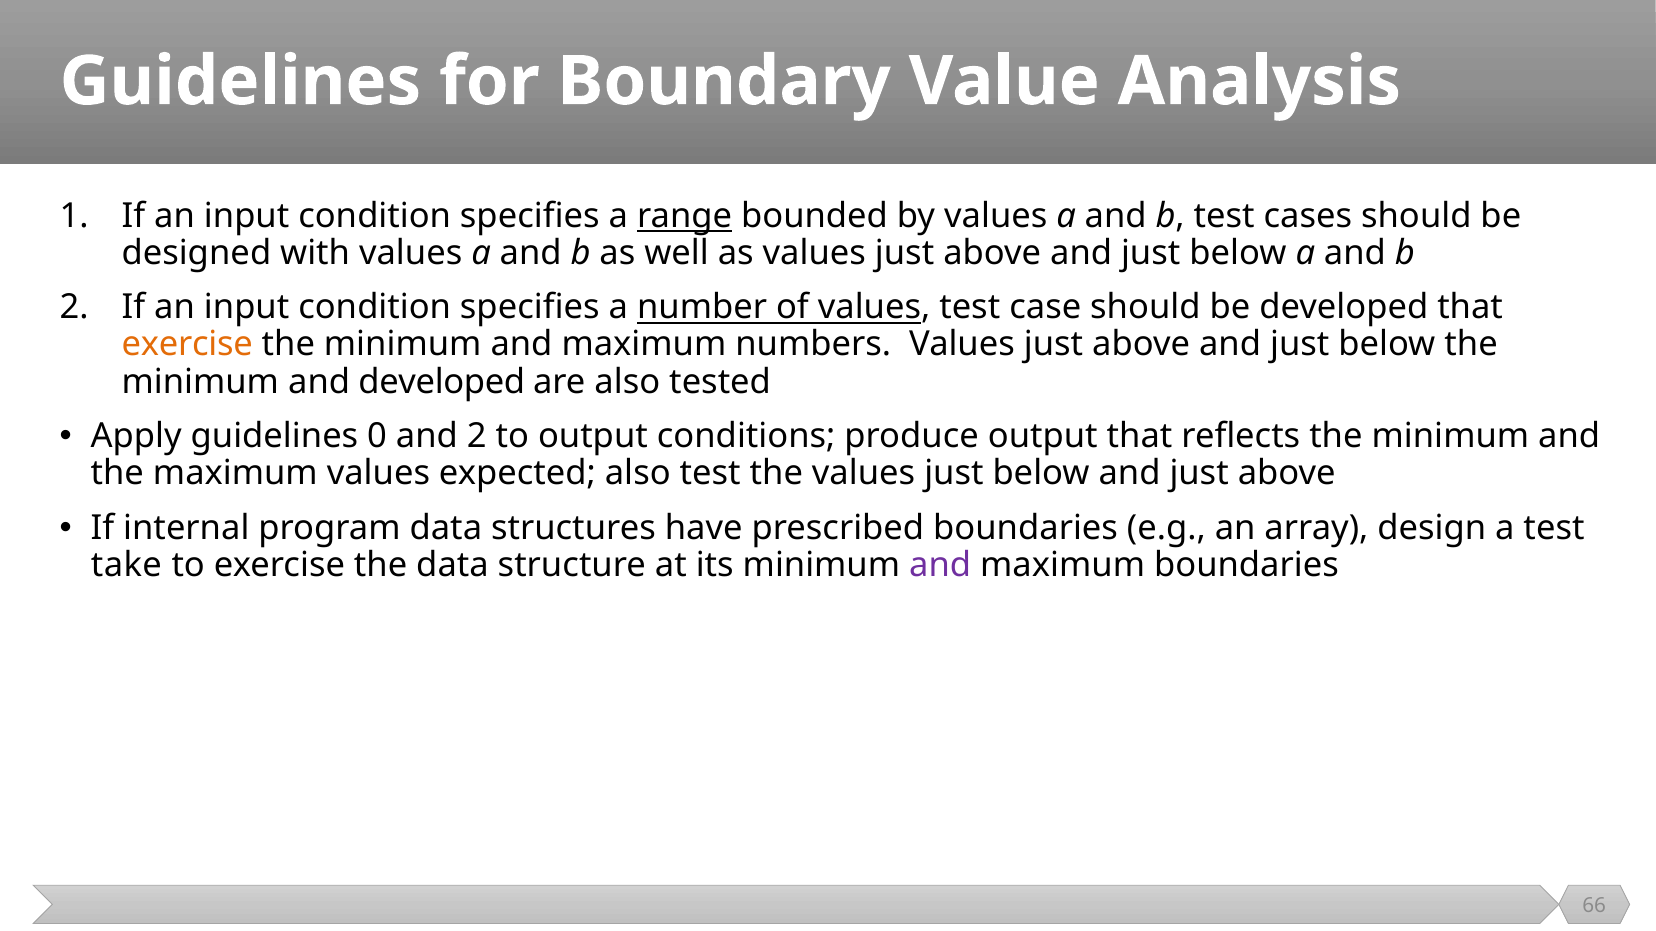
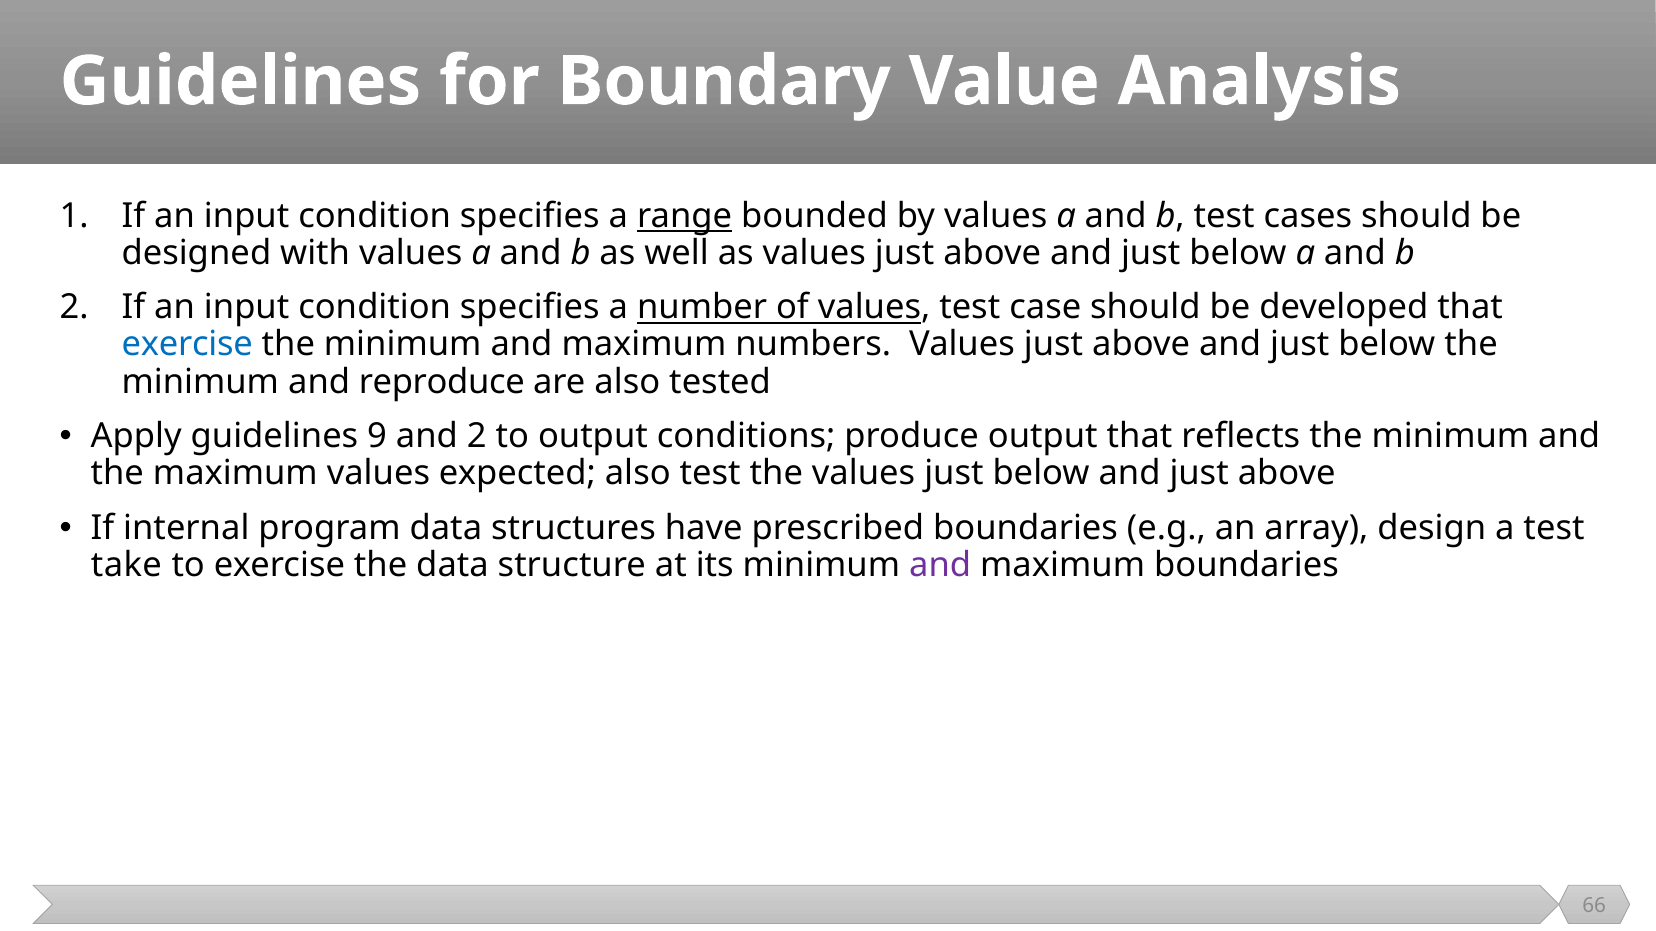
exercise colour: orange -> blue (187, 345)
and developed: developed -> reproduce (442, 382)
0: 0 -> 9 (377, 437)
